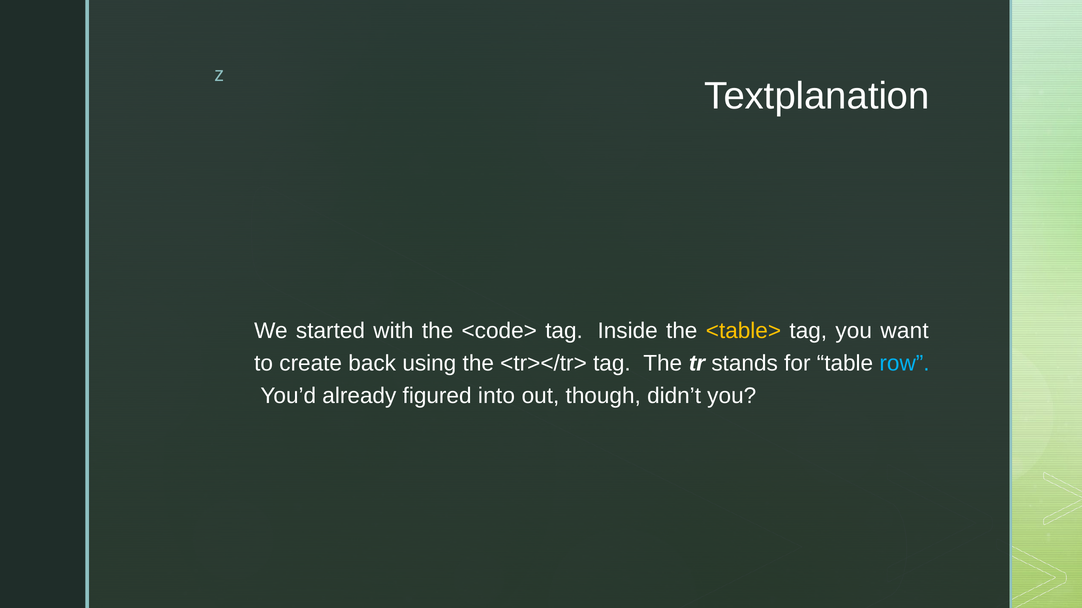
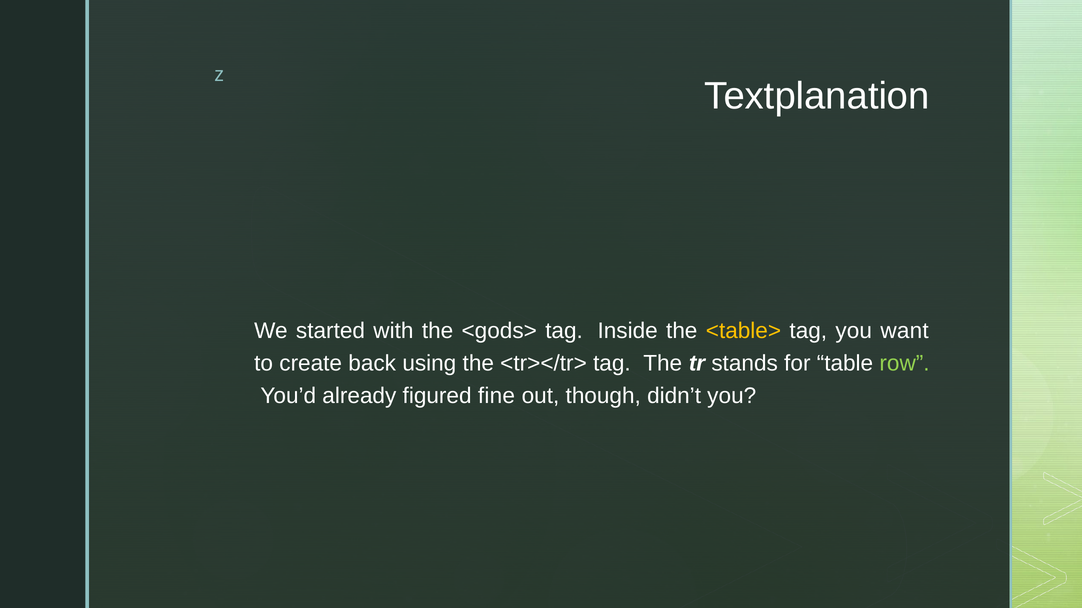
<code>: <code> -> <gods> (499, 331)
row colour: light blue -> light green (905, 364)
into: into -> fine (496, 396)
